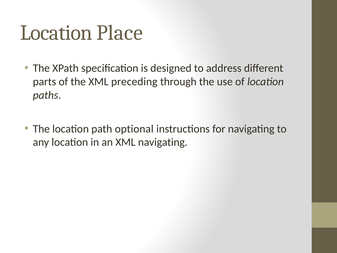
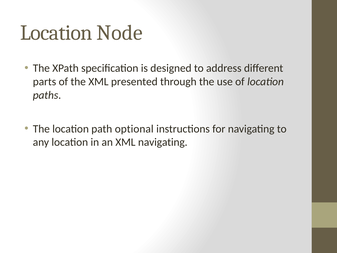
Place: Place -> Node (120, 33)
preceding: preceding -> presented (134, 82)
